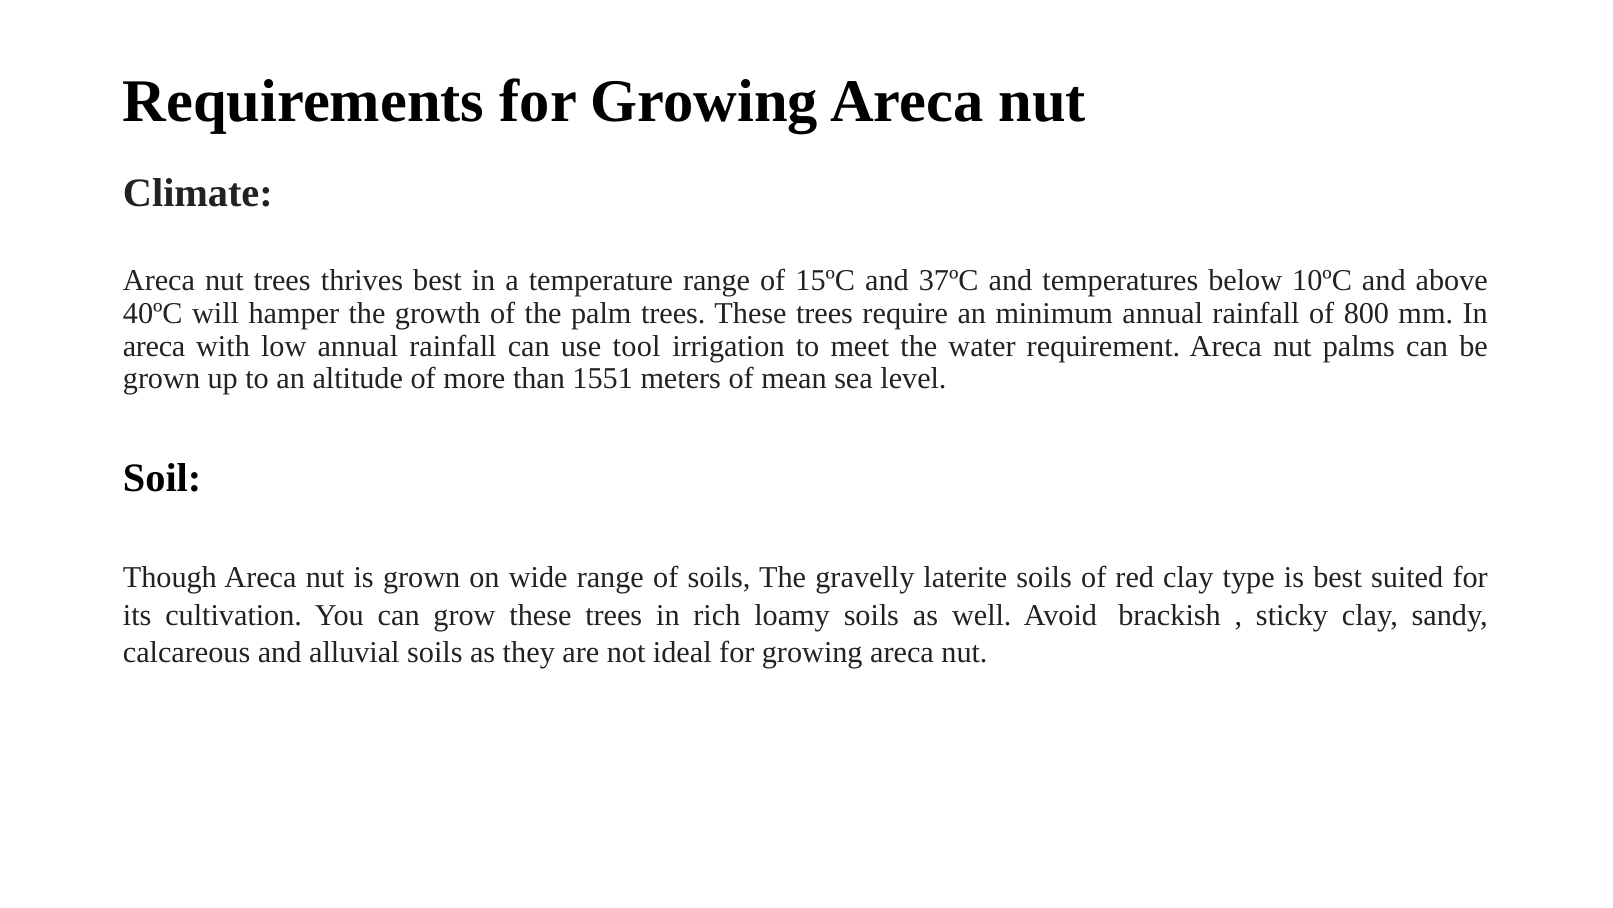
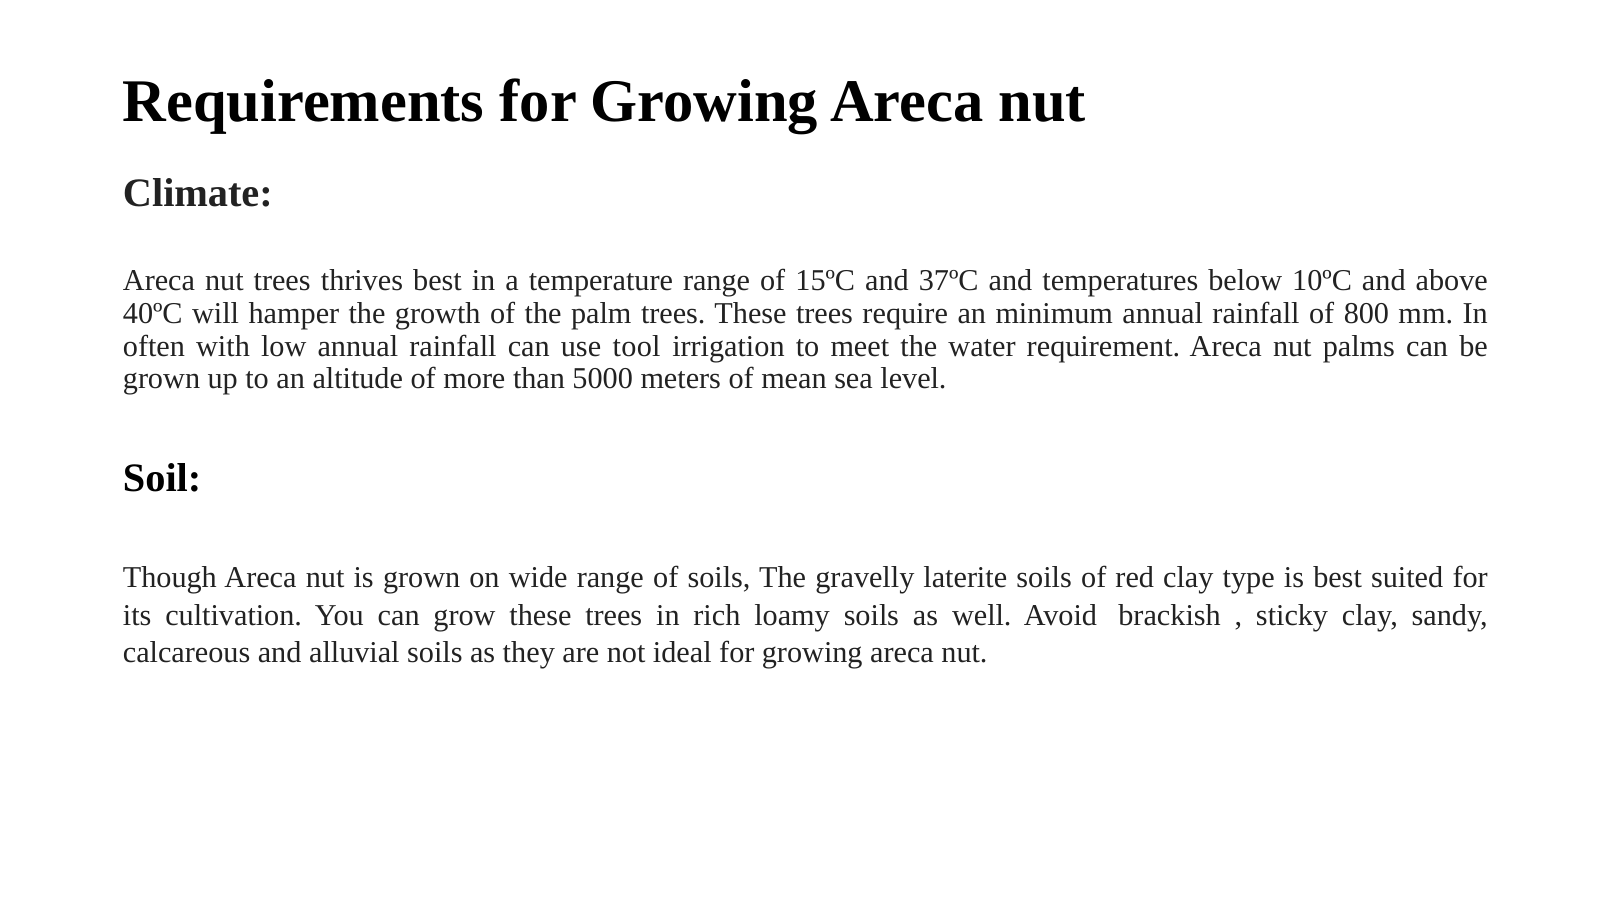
areca: areca -> often (154, 346)
1551: 1551 -> 5000 (603, 378)
